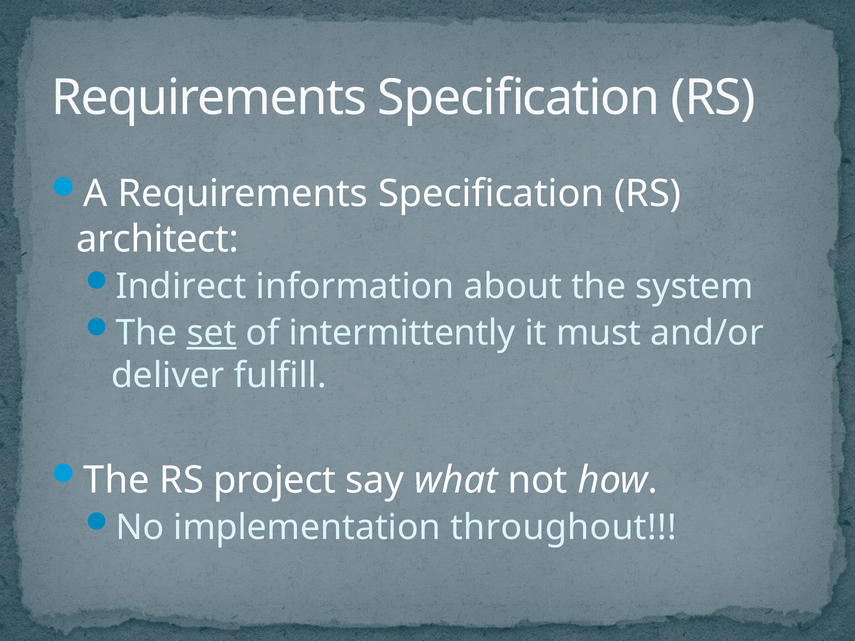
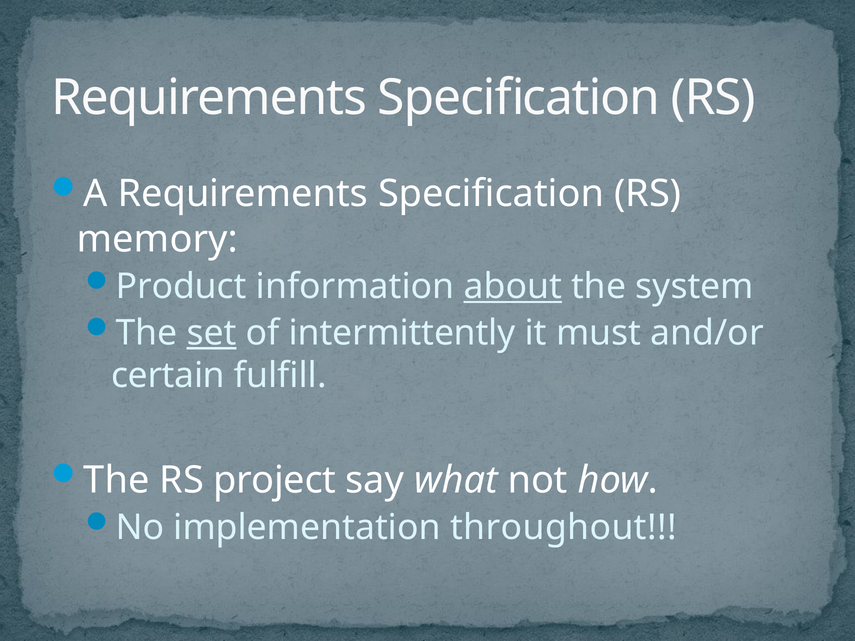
architect: architect -> memory (157, 239)
Indirect: Indirect -> Product (181, 287)
about underline: none -> present (513, 287)
deliver: deliver -> certain (168, 376)
